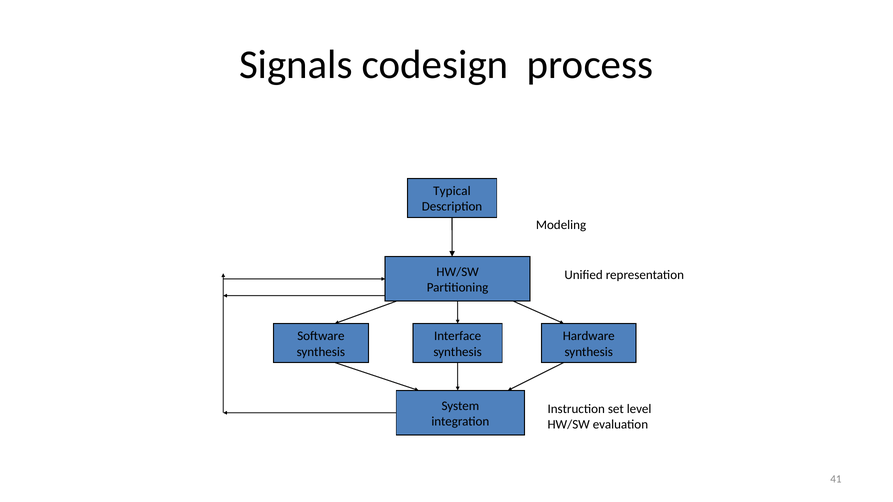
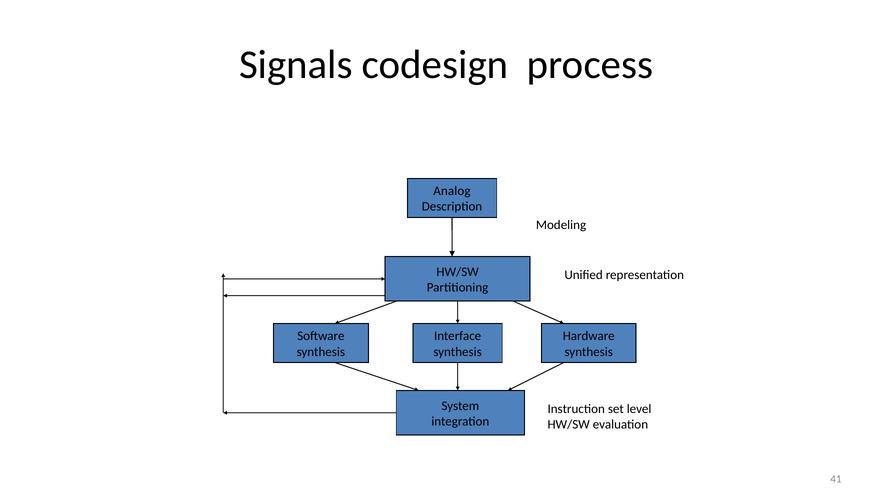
Typical: Typical -> Analog (452, 191)
